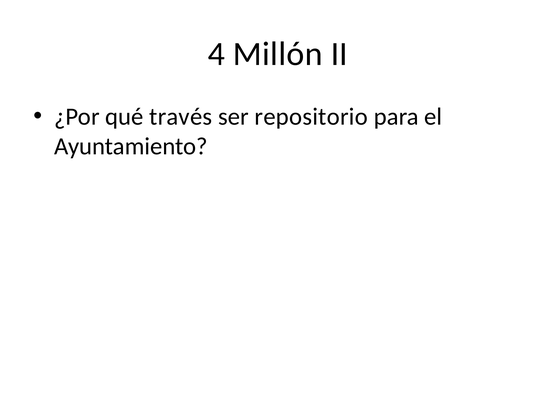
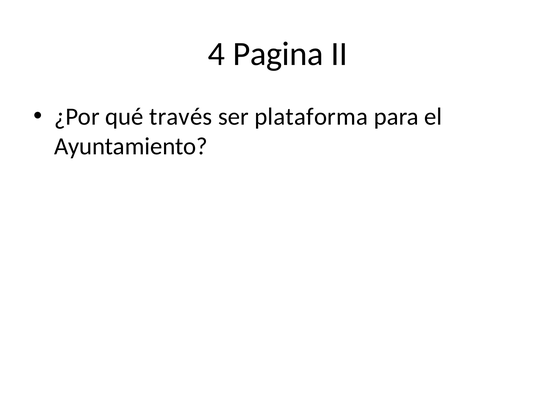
Millón: Millón -> Pagina (278, 54)
repositorio: repositorio -> plataforma (311, 117)
